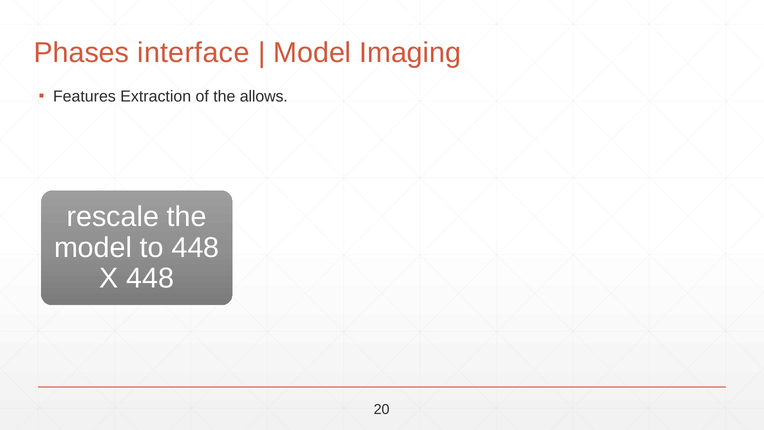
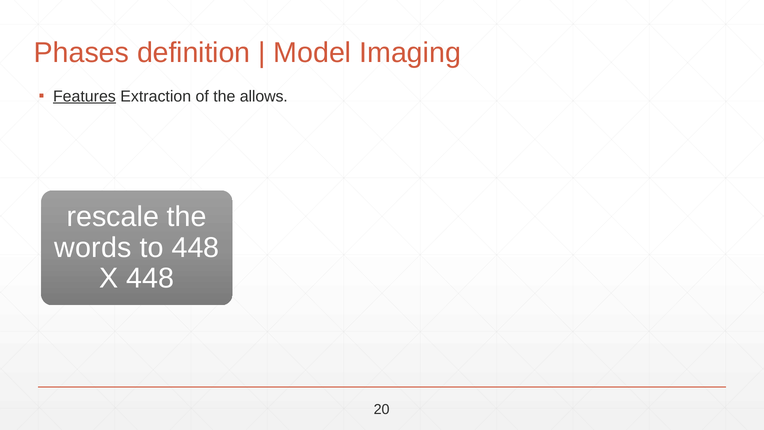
interface: interface -> definition (194, 53)
Features underline: none -> present (84, 96)
model: model -> words (93, 247)
